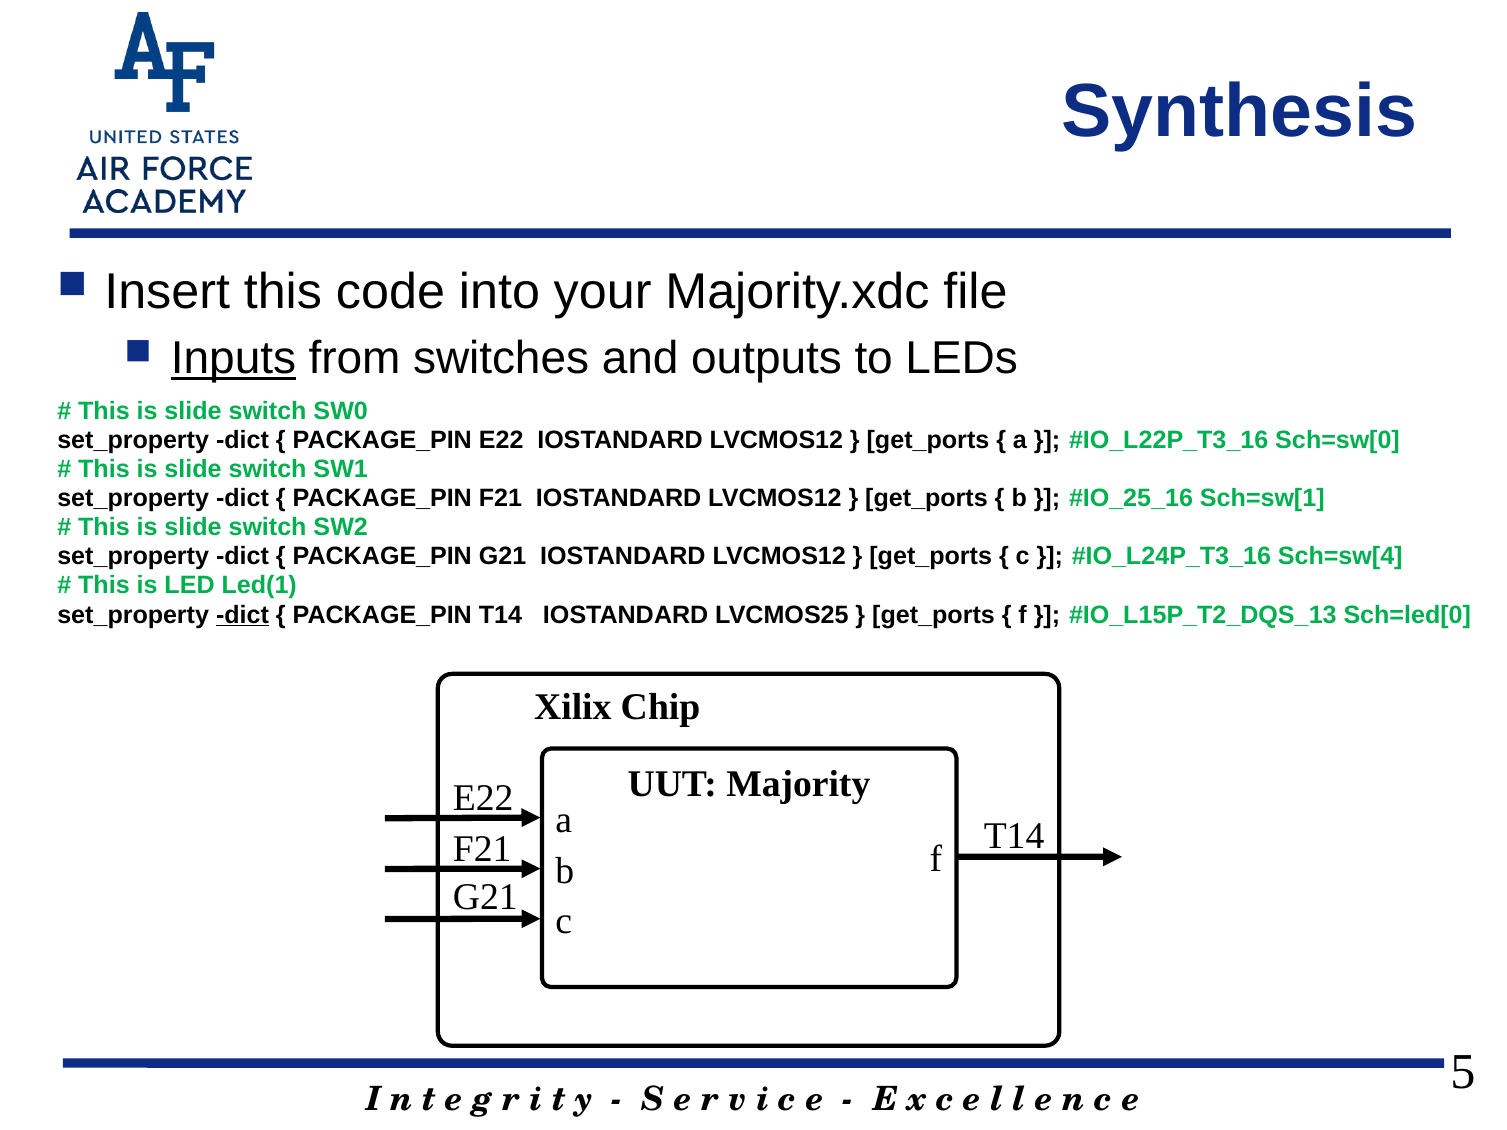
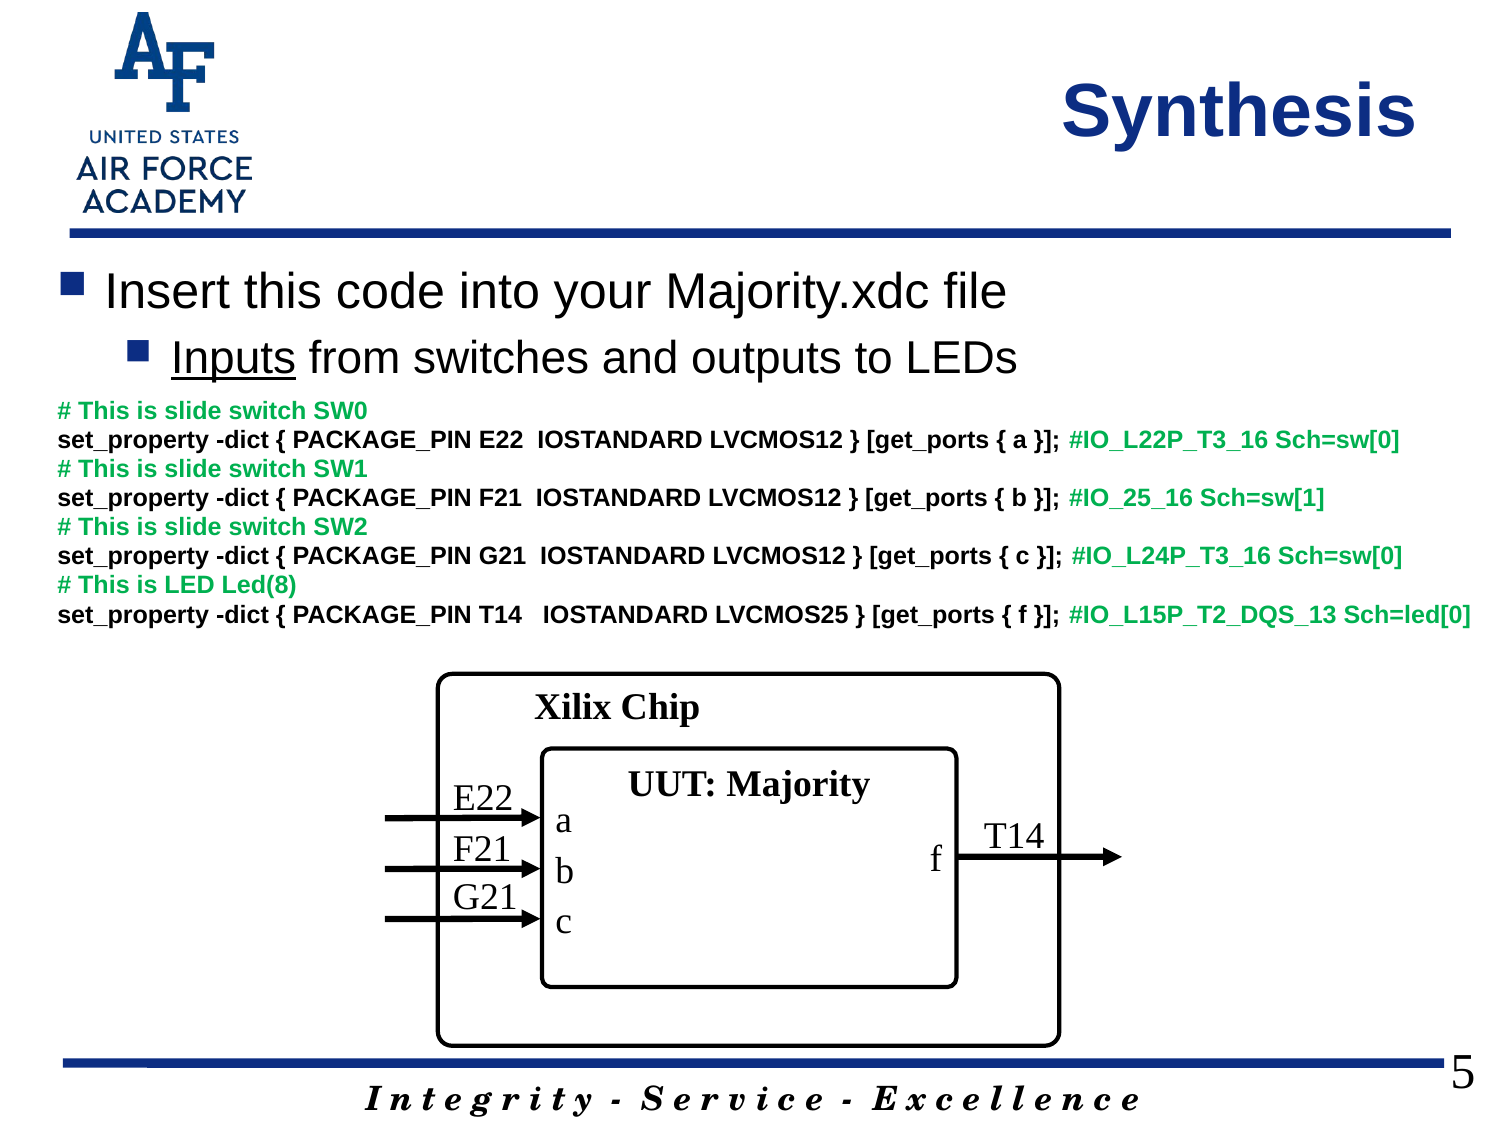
Sch=sw[4: Sch=sw[4 -> Sch=sw[0 (1340, 557)
Led(1: Led(1 -> Led(8 (259, 586)
dict underline: present -> none (243, 615)
